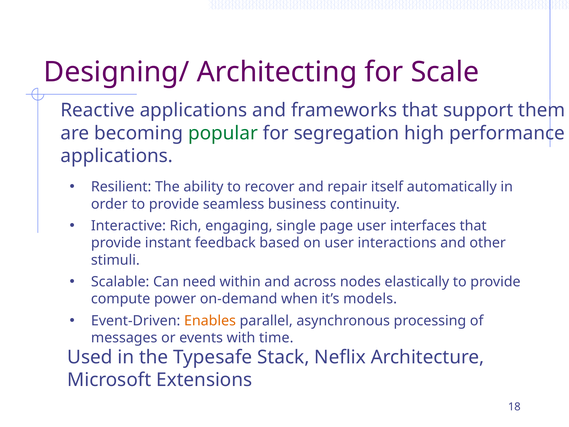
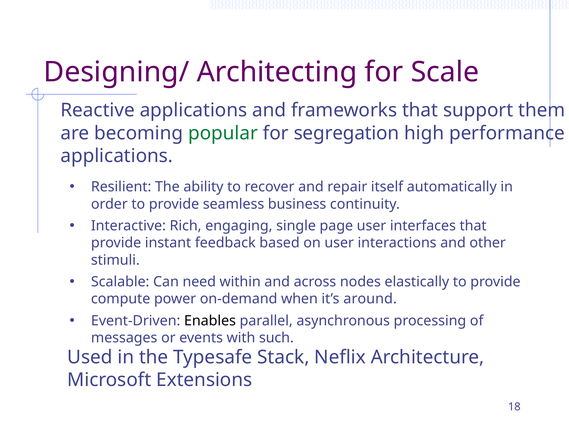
models: models -> around (370, 299)
Enables colour: orange -> black (210, 321)
time: time -> such (276, 338)
